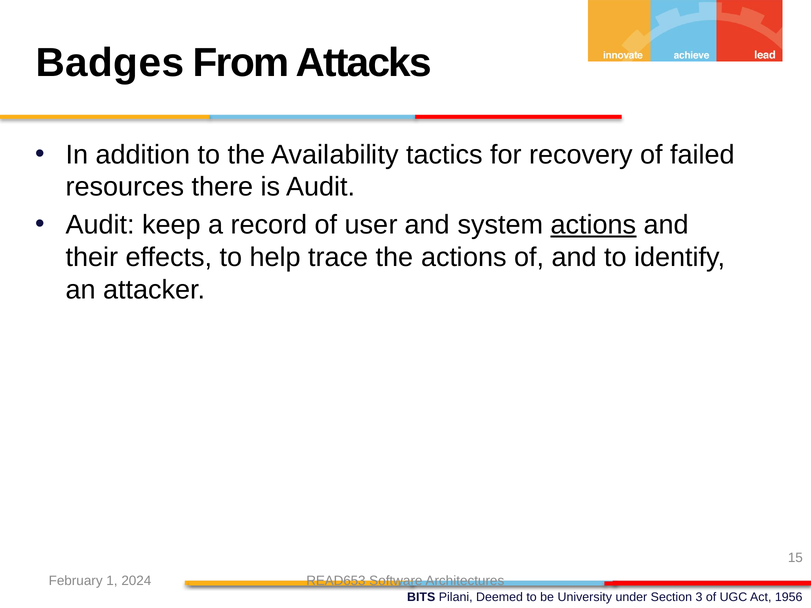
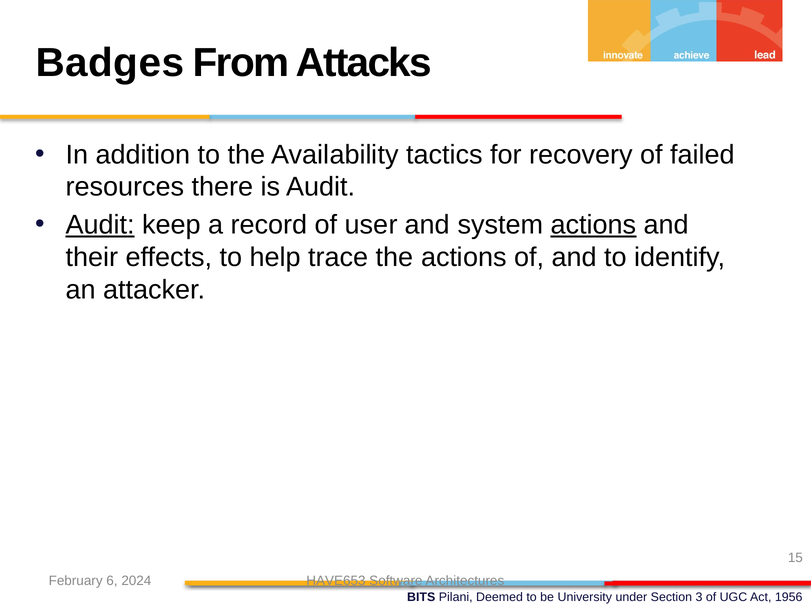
Audit underline: none -> present (100, 225)
1: 1 -> 6 (112, 581)
READ653: READ653 -> HAVE653 (336, 581)
